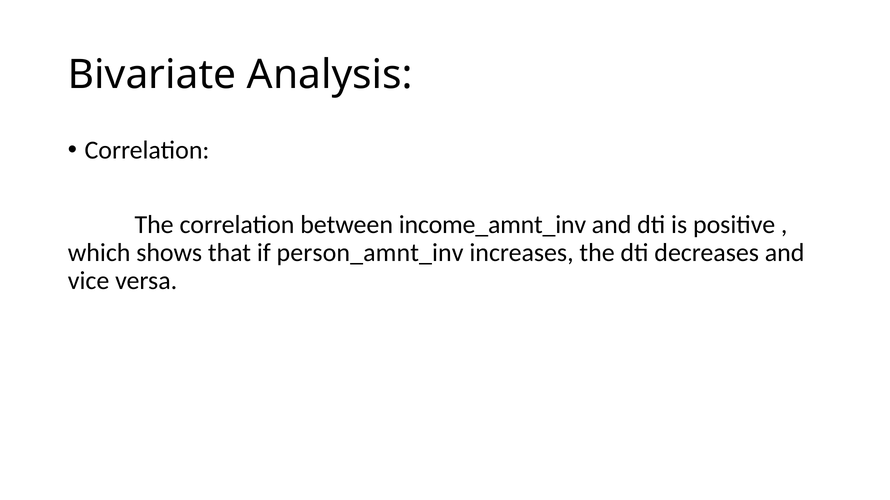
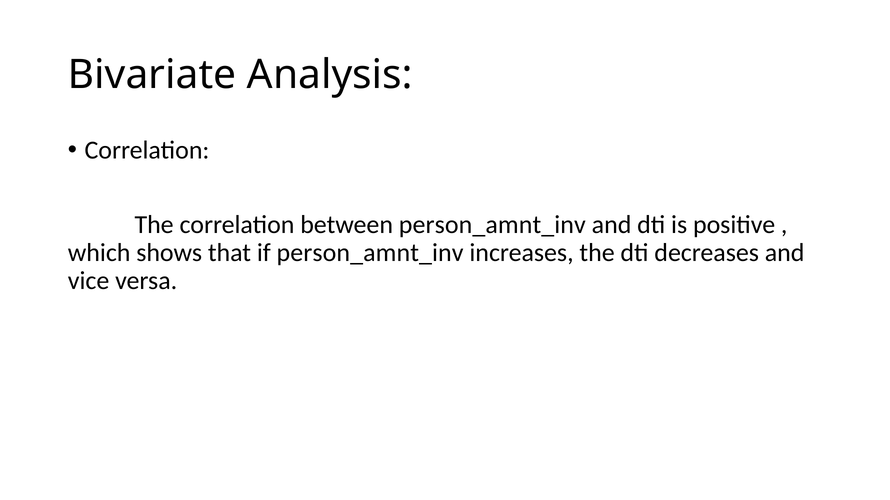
between income_amnt_inv: income_amnt_inv -> person_amnt_inv (492, 225)
